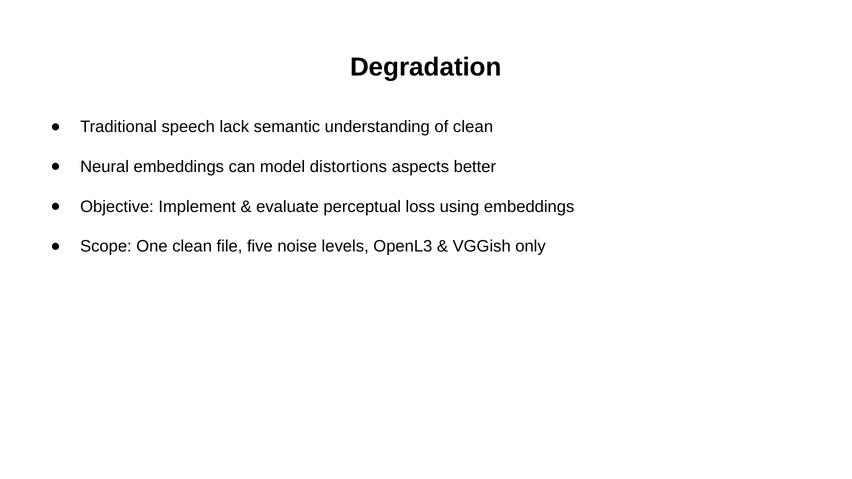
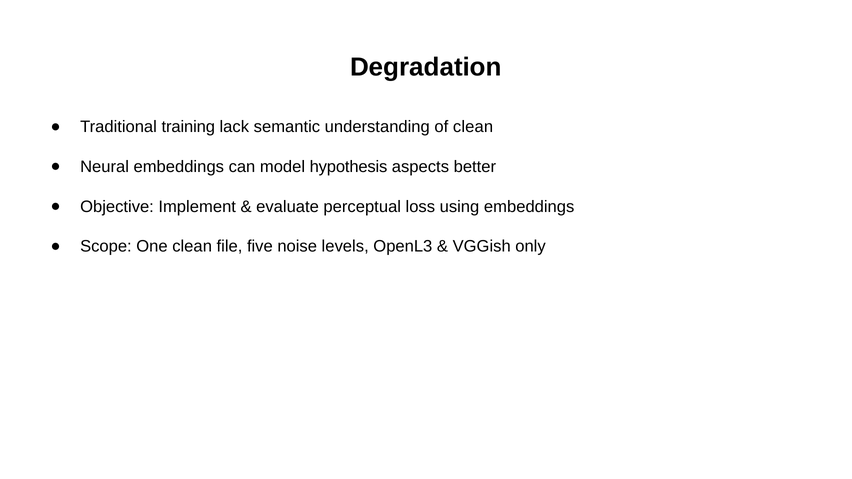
speech: speech -> training (188, 127)
distortions: distortions -> hypothesis (349, 167)
